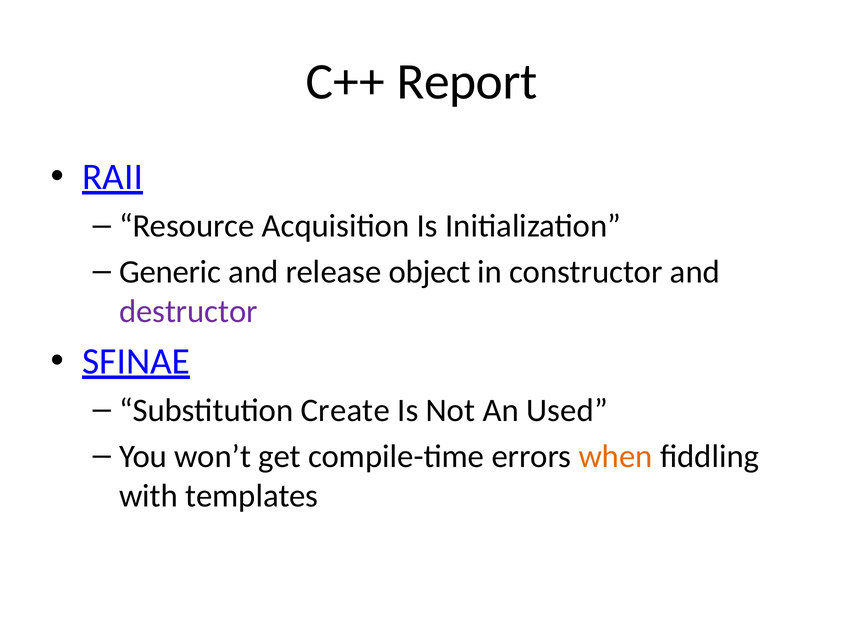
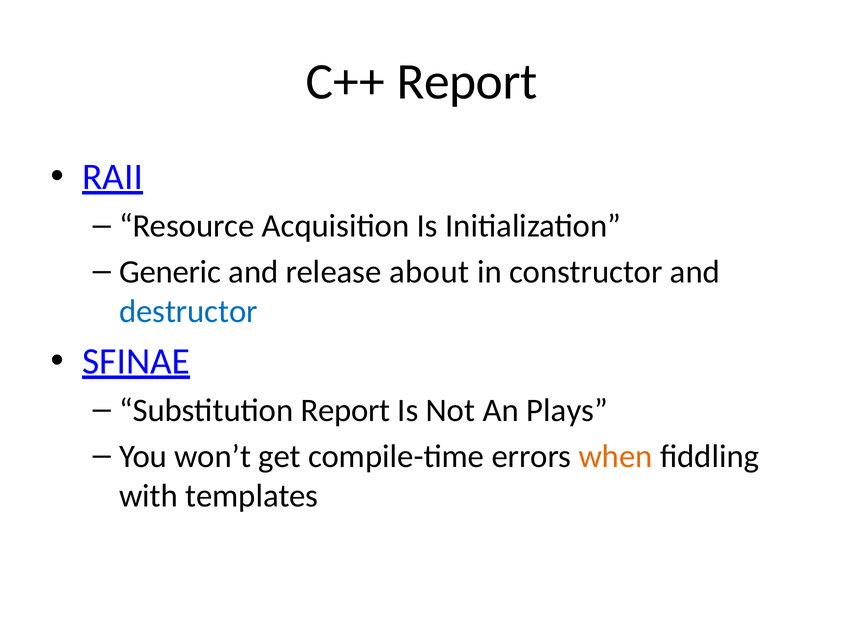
object: object -> about (429, 272)
destructor colour: purple -> blue (188, 311)
Substitution Create: Create -> Report (346, 411)
Used: Used -> Plays (567, 411)
